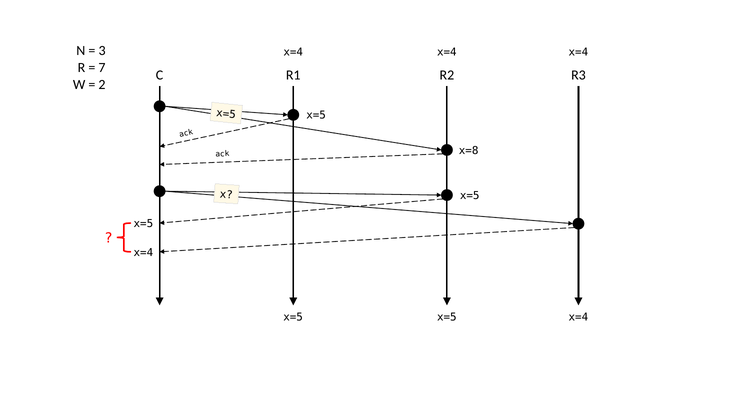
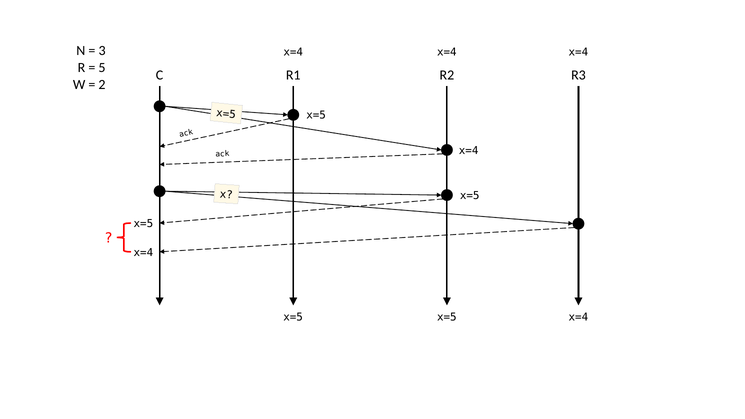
7: 7 -> 5 (102, 68)
x=8: x=8 -> x=4 (469, 151)
